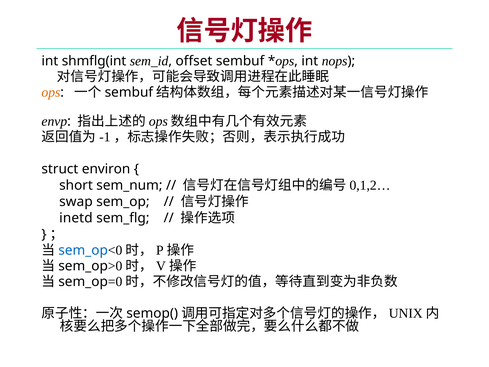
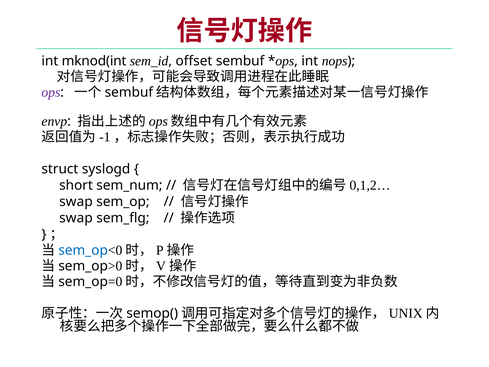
shmflg(int: shmflg(int -> mknod(int (94, 61)
ops colour: orange -> purple (51, 92)
environ: environ -> syslogd (106, 169)
inetd: inetd -> swap (76, 218)
